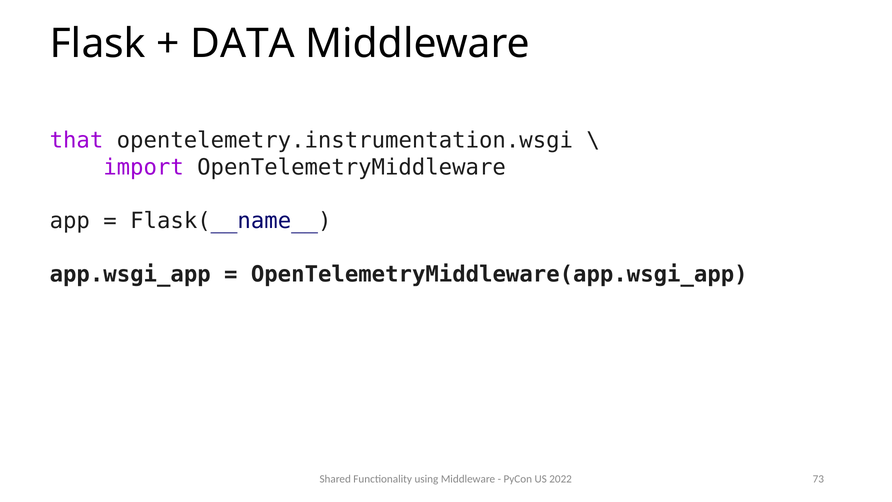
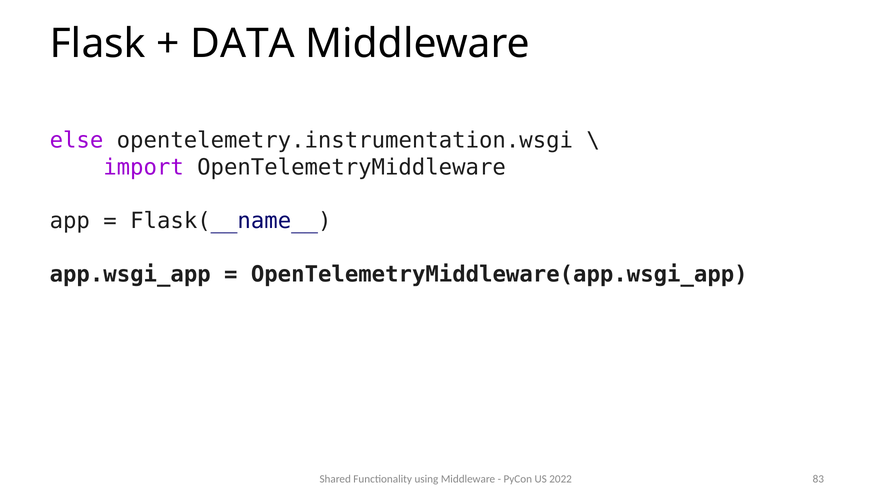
that: that -> else (76, 140)
73: 73 -> 83 (818, 479)
